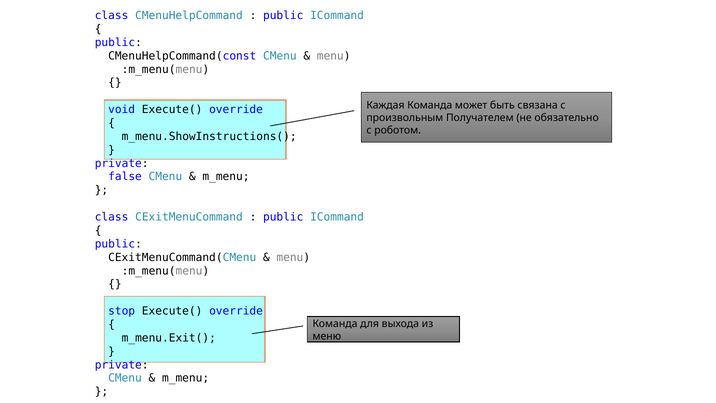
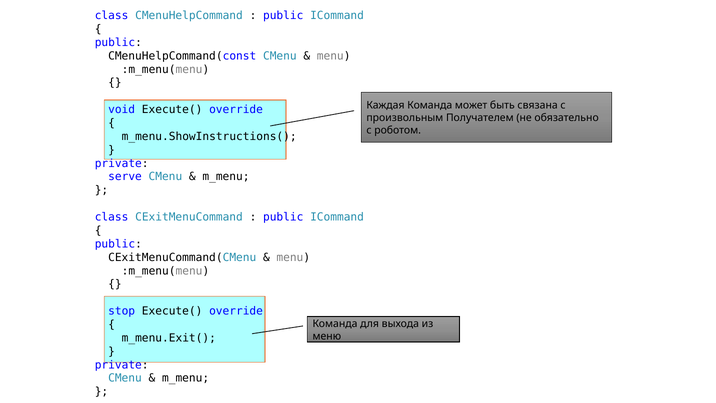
false: false -> serve (125, 177)
